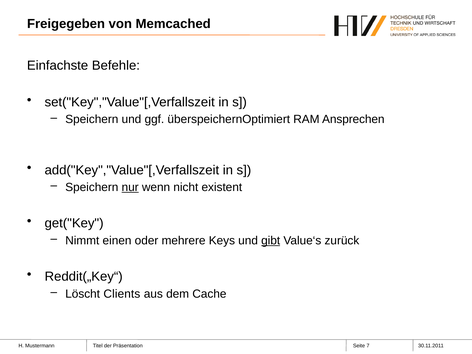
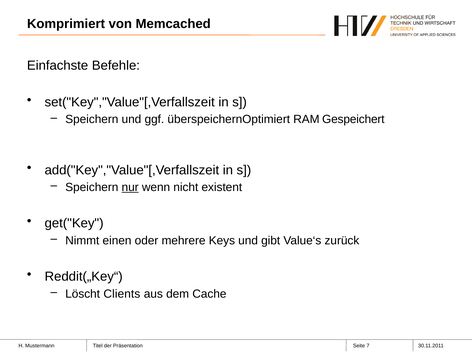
Freigegeben: Freigegeben -> Komprimiert (66, 24)
Ansprechen: Ansprechen -> Gespeichert (353, 119)
gibt underline: present -> none (271, 241)
